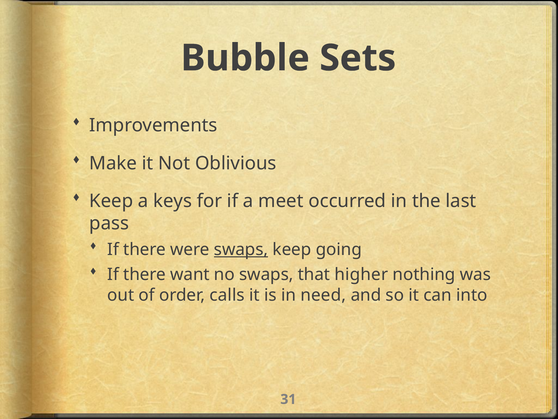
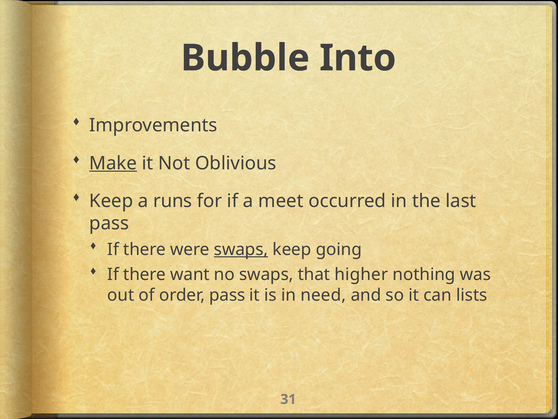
Sets: Sets -> Into (358, 58)
Make underline: none -> present (113, 163)
keys: keys -> runs (173, 201)
order calls: calls -> pass (227, 295)
into: into -> lists (472, 295)
